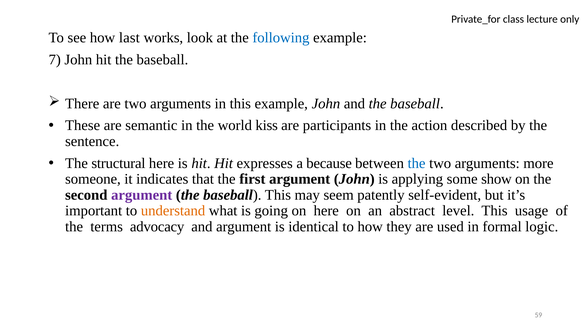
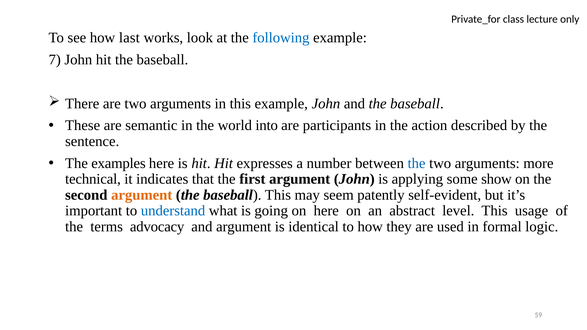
kiss: kiss -> into (267, 126)
structural: structural -> examples (118, 163)
because: because -> number (329, 163)
someone: someone -> technical (93, 179)
argument colour: purple -> orange (142, 195)
understand colour: orange -> blue (173, 211)
